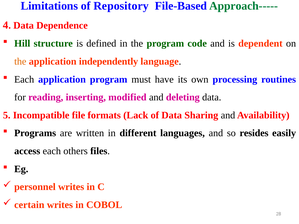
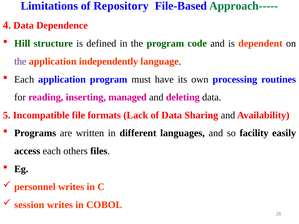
the colour: orange -> purple (20, 61)
modified: modified -> managed (127, 97)
resides: resides -> facility (254, 133)
certain: certain -> session (29, 205)
